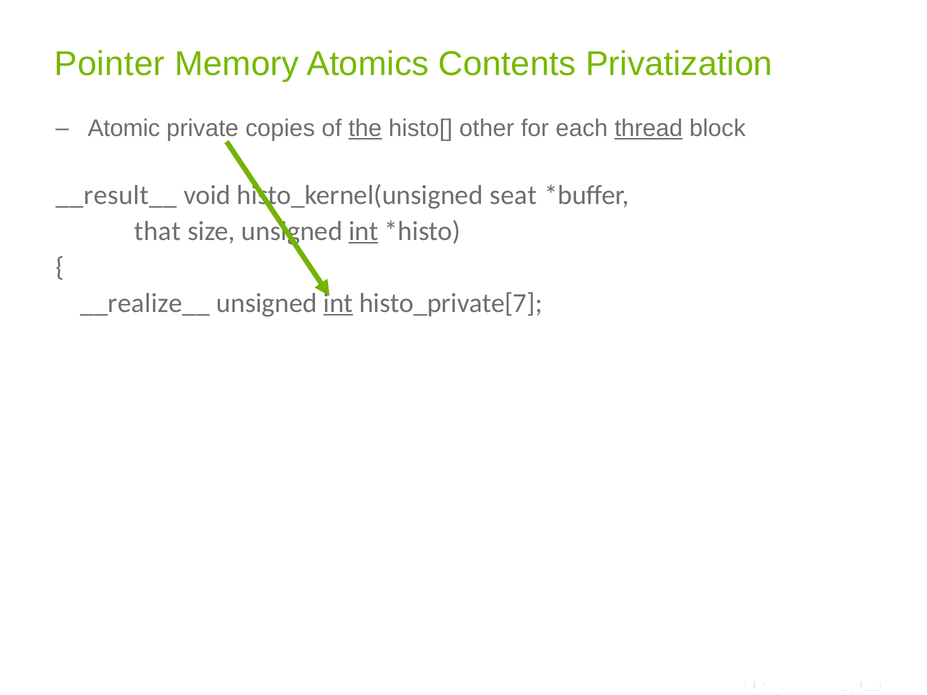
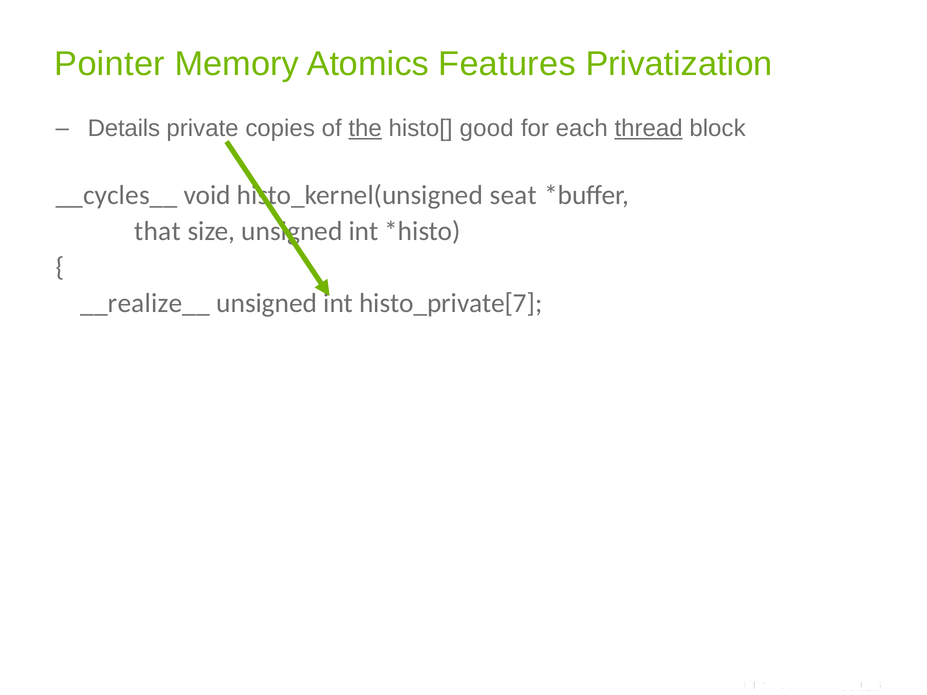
Contents: Contents -> Features (507, 64)
Atomic: Atomic -> Details (124, 129)
other: other -> good (487, 129)
__result__: __result__ -> __cycles__ (116, 195)
int underline: present -> none (363, 231)
int underline: present -> none (338, 303)
